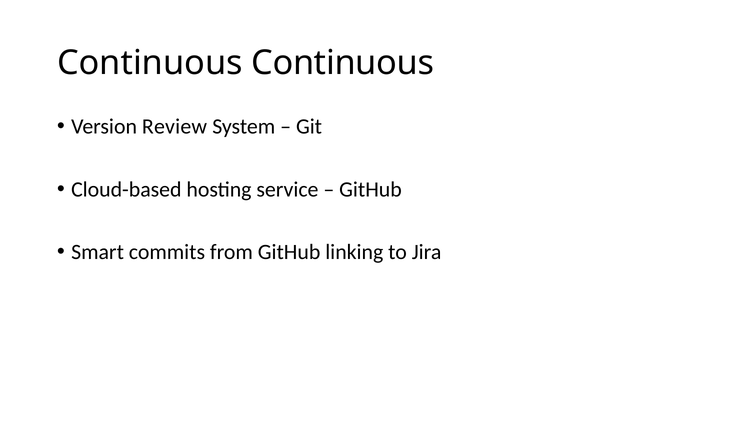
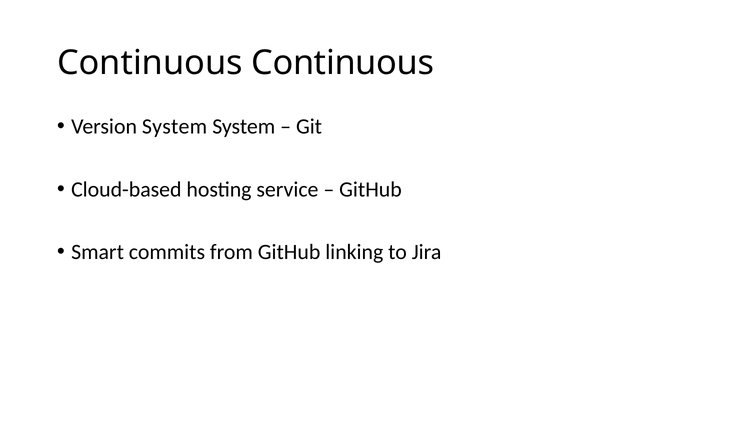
Version Review: Review -> System (174, 127)
